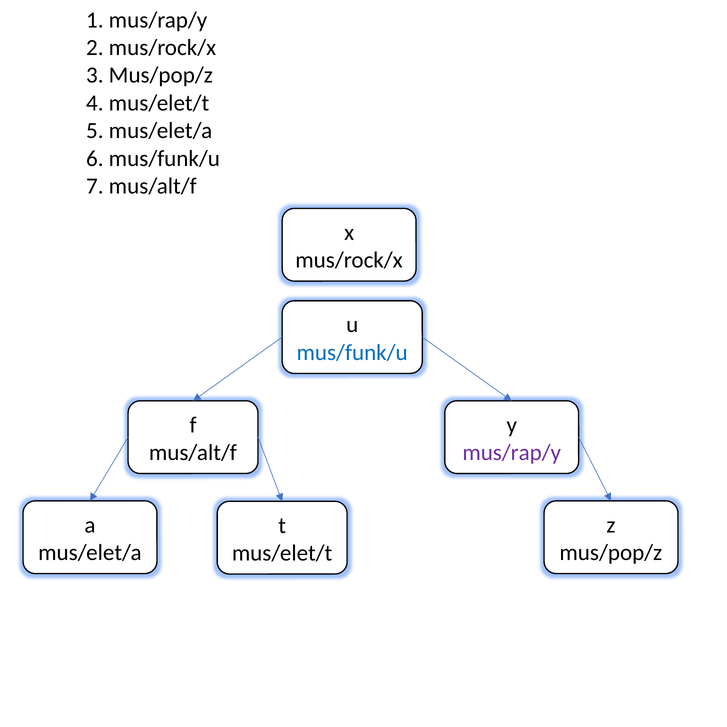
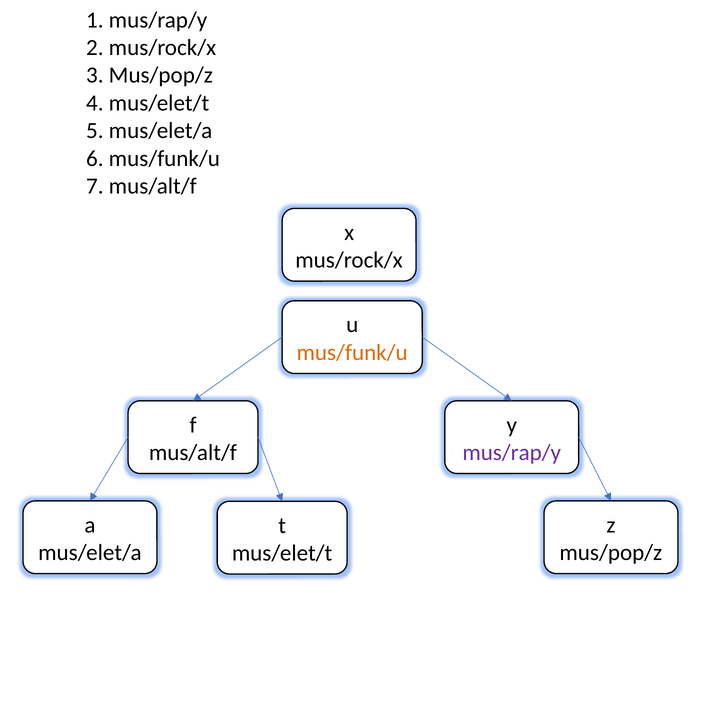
mus/funk/u colour: blue -> orange (352, 353)
